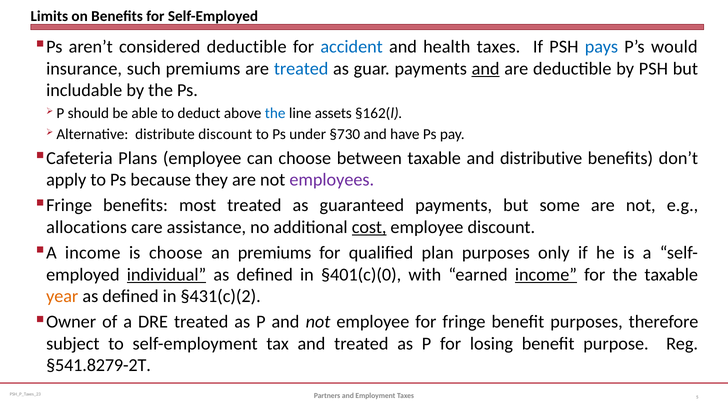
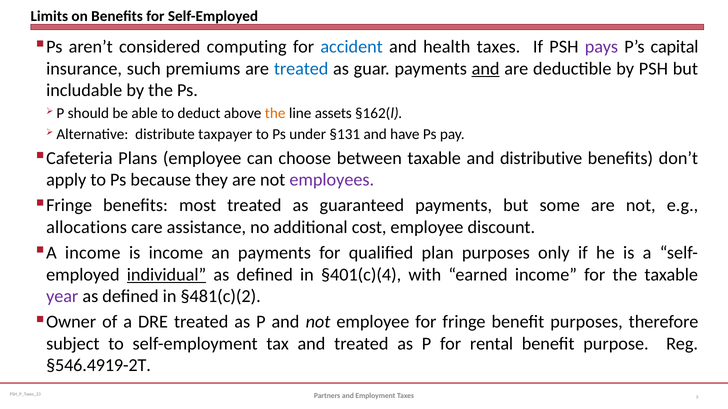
considered deductible: deductible -> computing (247, 47)
pays colour: blue -> purple (601, 47)
would: would -> capital (675, 47)
the colour: blue -> orange (275, 113)
distribute discount: discount -> taxpayer (225, 135)
§730: §730 -> §131 (345, 135)
cost underline: present -> none (369, 228)
is choose: choose -> income (176, 253)
an premiums: premiums -> payments (274, 253)
§401(c)(0: §401(c)(0 -> §401(c)(4 (361, 275)
income underline: present -> none (546, 275)
year colour: orange -> purple (62, 297)
§431(c)(2: §431(c)(2 -> §481(c)(2 (221, 297)
losing: losing -> rental (492, 344)
§541.8279-2T: §541.8279-2T -> §546.4919-2T (99, 366)
